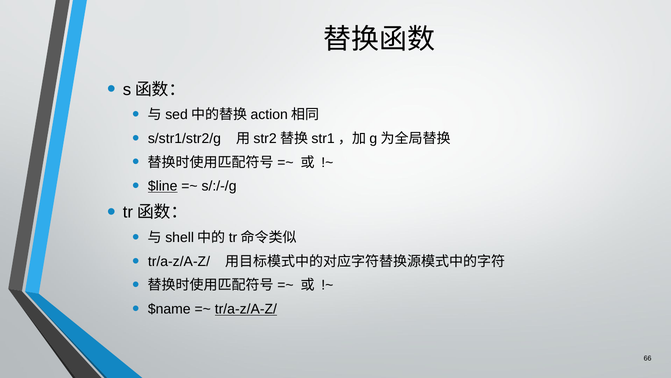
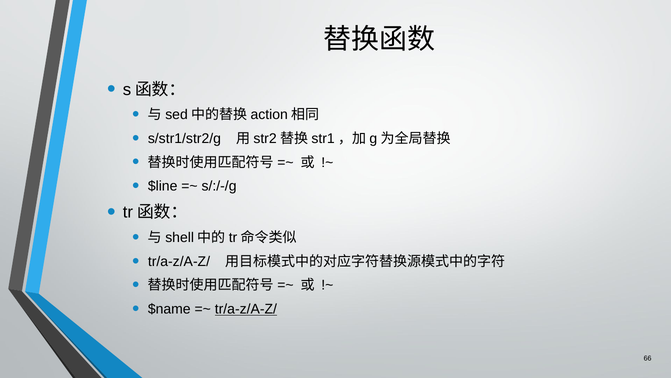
$line underline: present -> none (163, 186)
